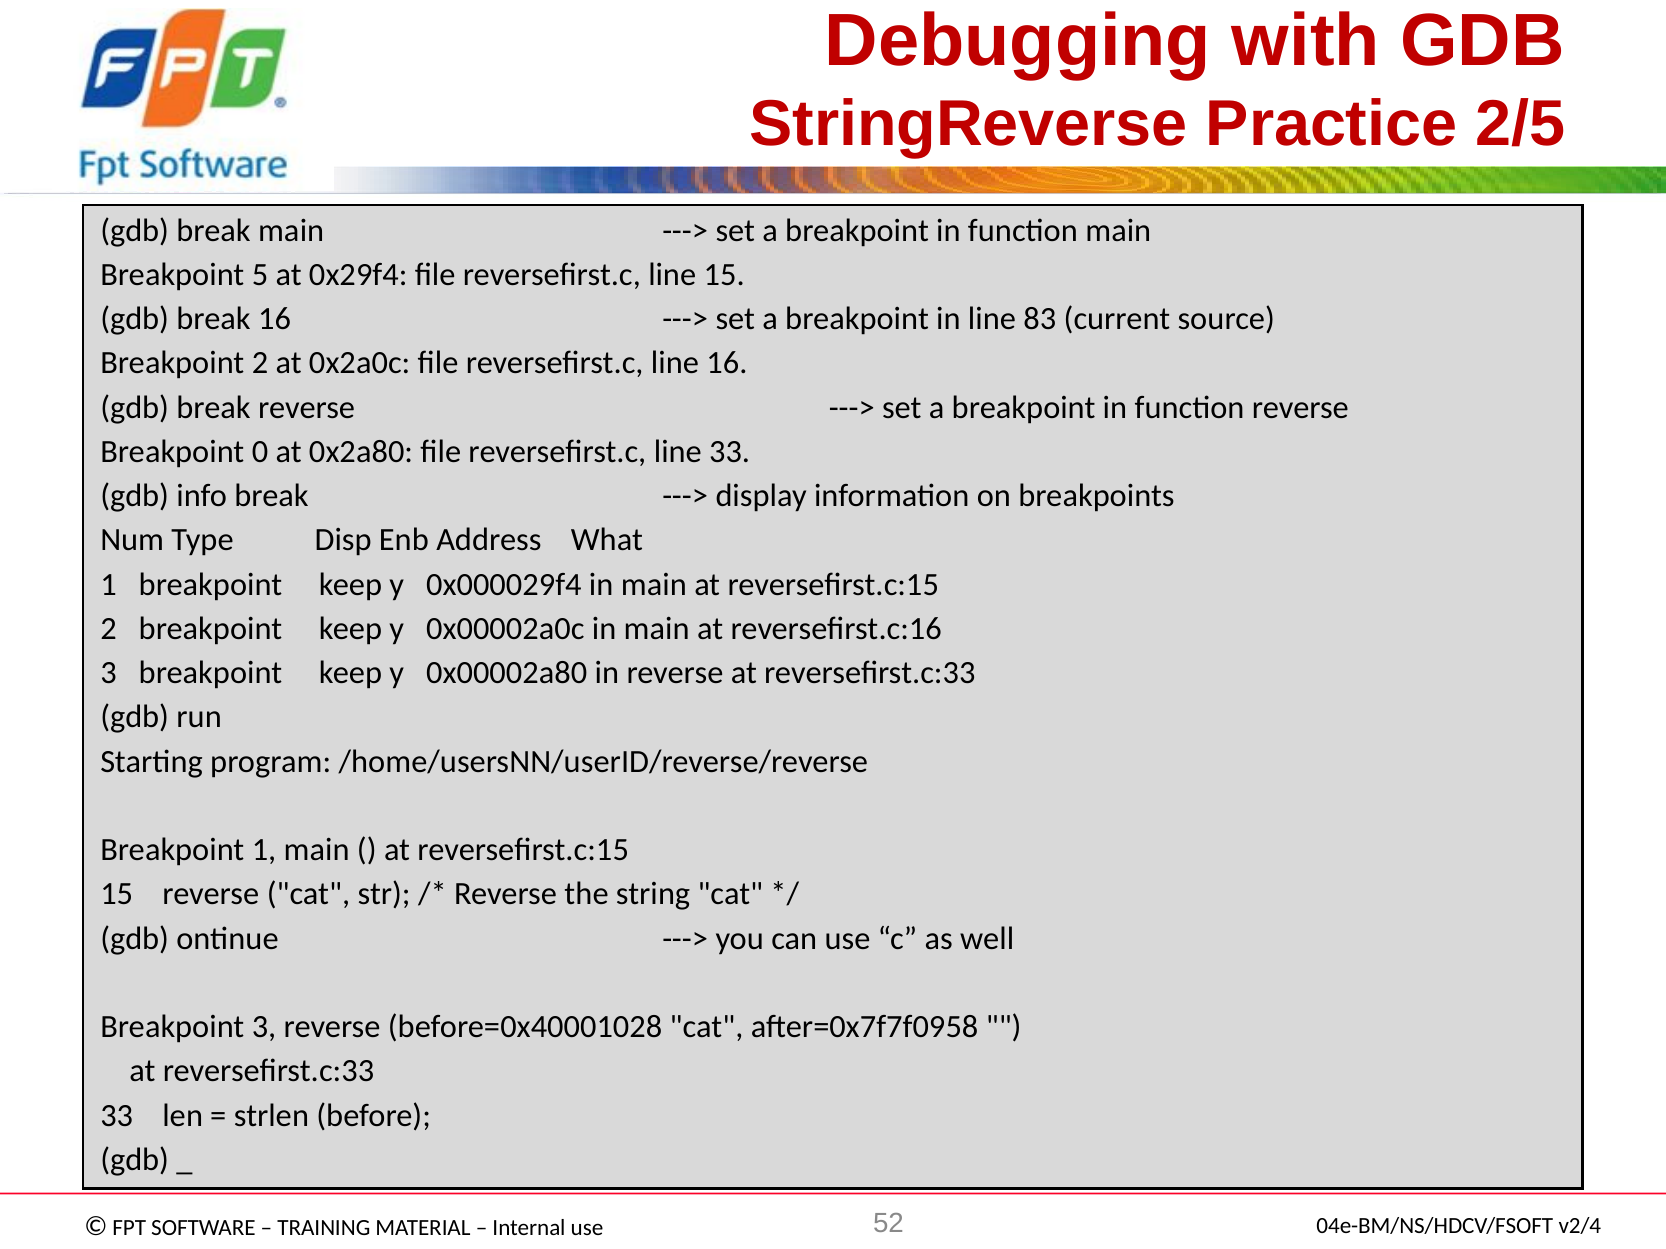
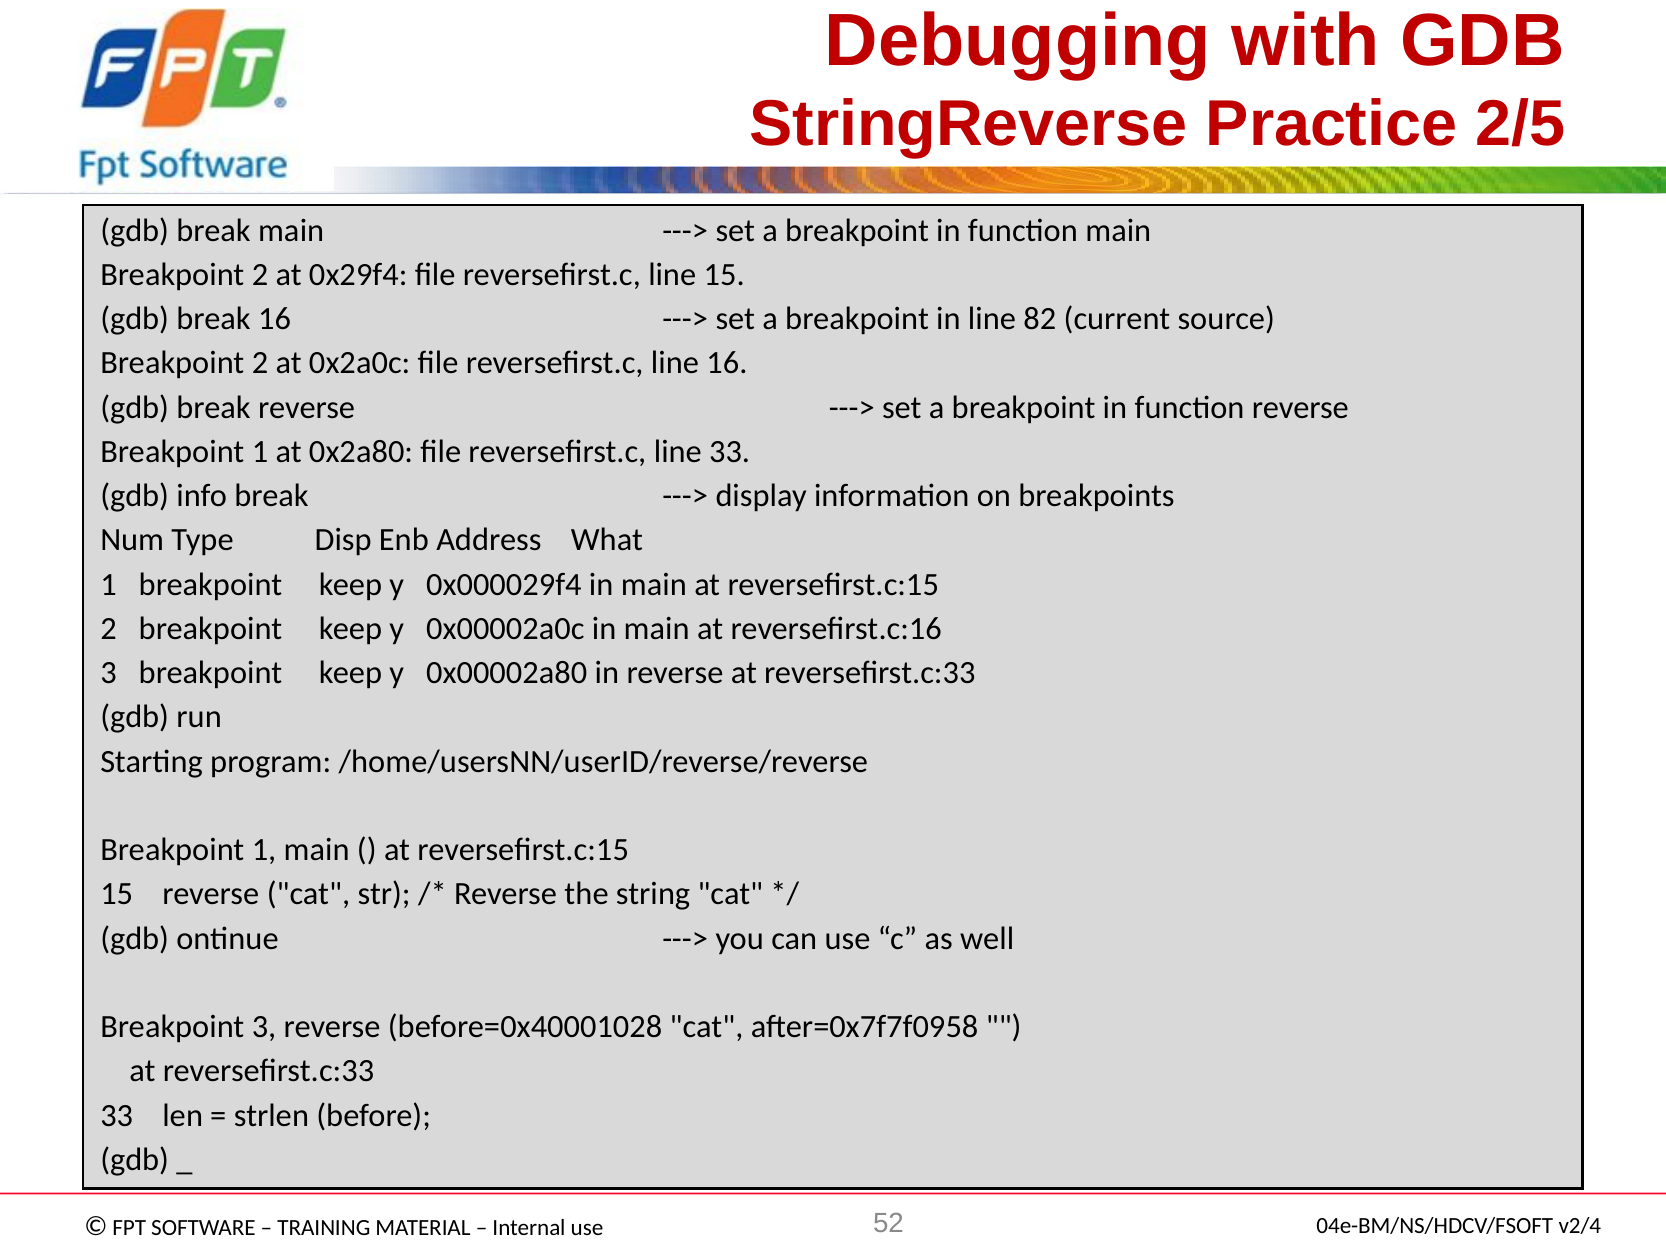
5: 5 -> 2 (260, 275)
83: 83 -> 82 (1040, 319)
0: 0 -> 1 (260, 452)
